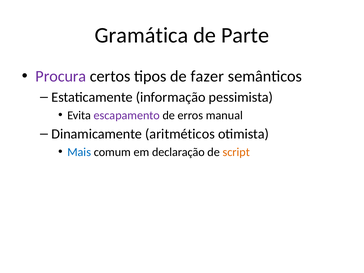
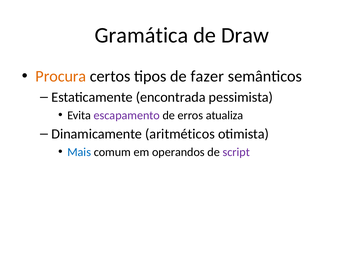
Parte: Parte -> Draw (245, 35)
Procura colour: purple -> orange (61, 76)
informação: informação -> encontrada (171, 97)
manual: manual -> atualiza (224, 115)
declaração: declaração -> operandos (178, 152)
script colour: orange -> purple (236, 152)
